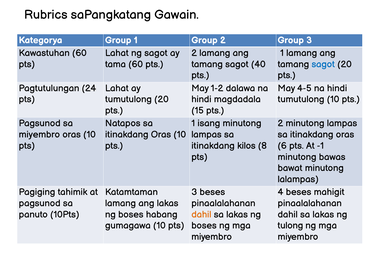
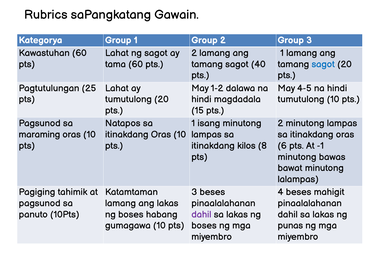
24: 24 -> 25 (89, 88)
miyembro: miyembro -> maraming (39, 135)
dahil colour: orange -> purple (201, 215)
tulong: tulong -> punas (290, 226)
